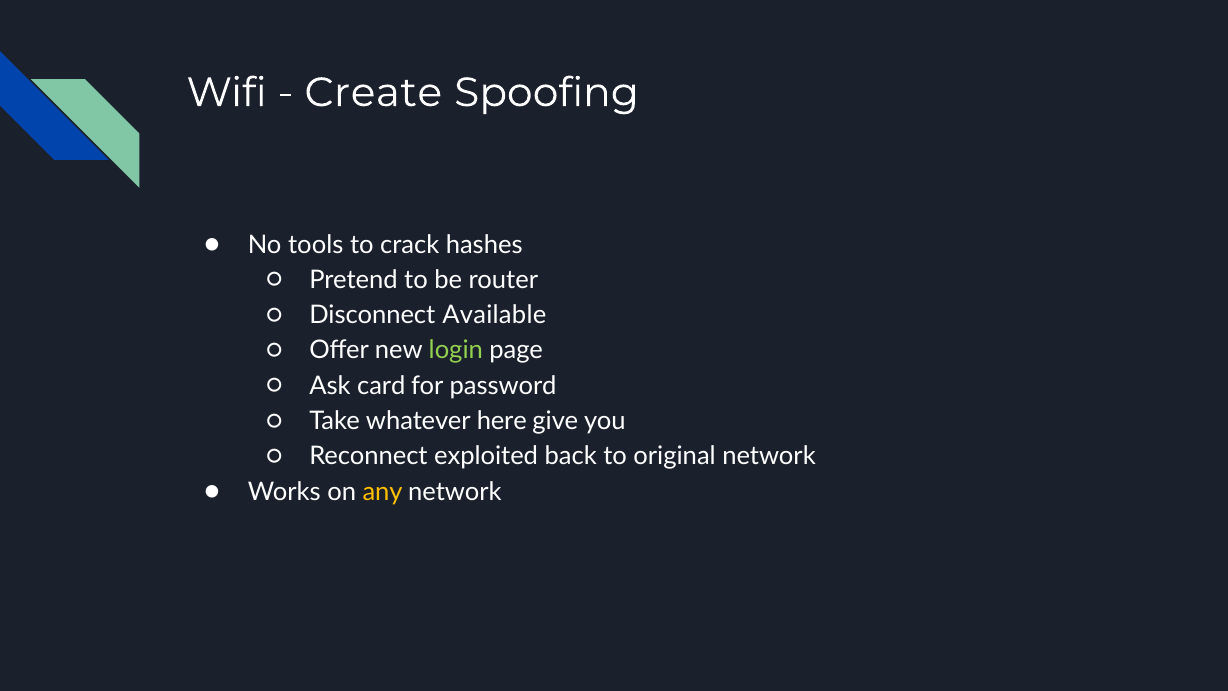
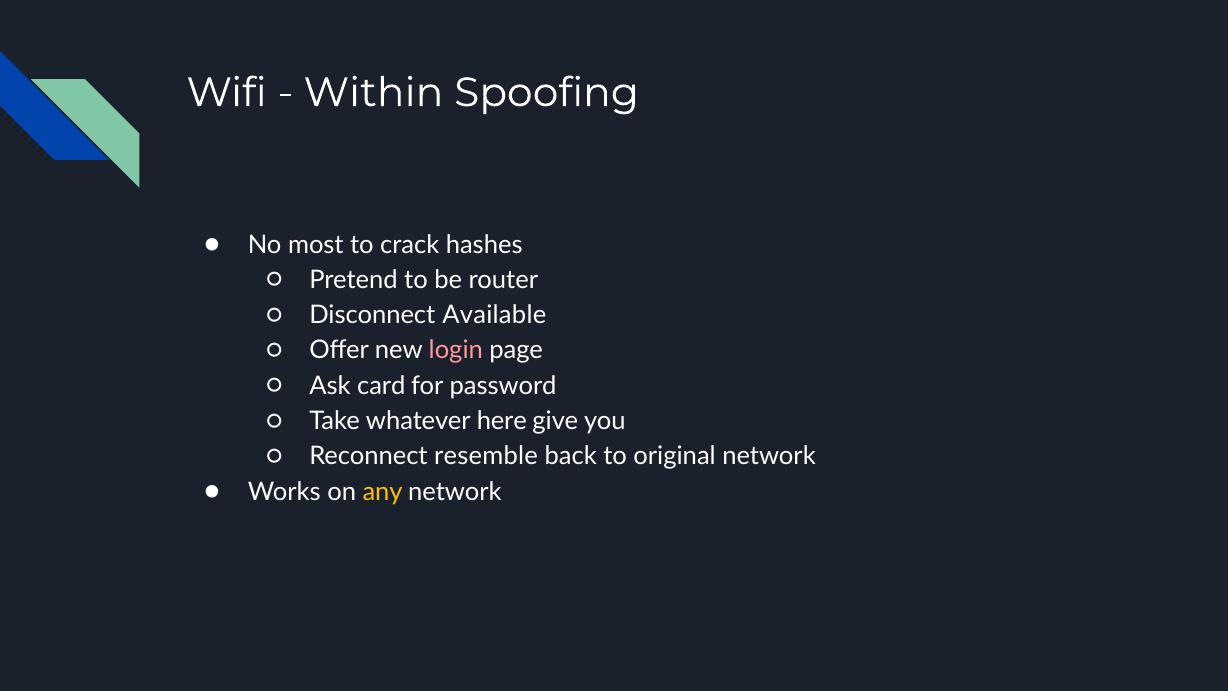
Create: Create -> Within (373, 93)
tools: tools -> most (316, 245)
login colour: light green -> pink (456, 350)
exploited: exploited -> resemble (486, 456)
